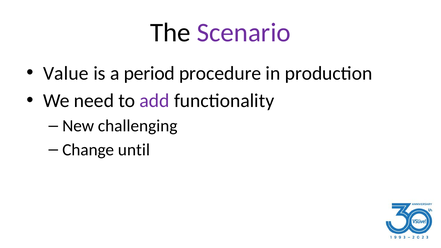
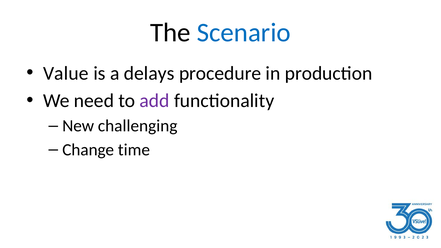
Scenario colour: purple -> blue (244, 32)
period: period -> delays (149, 73)
until: until -> time (134, 150)
